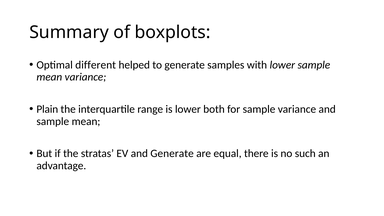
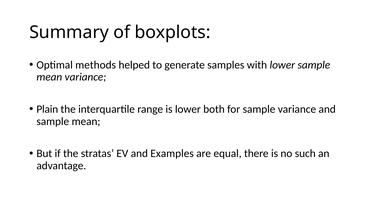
different: different -> methods (96, 65)
and Generate: Generate -> Examples (172, 154)
